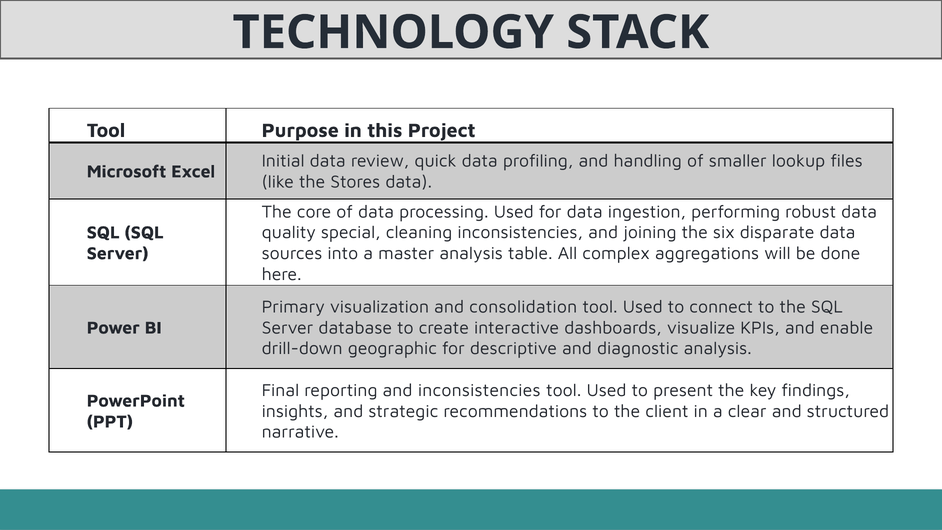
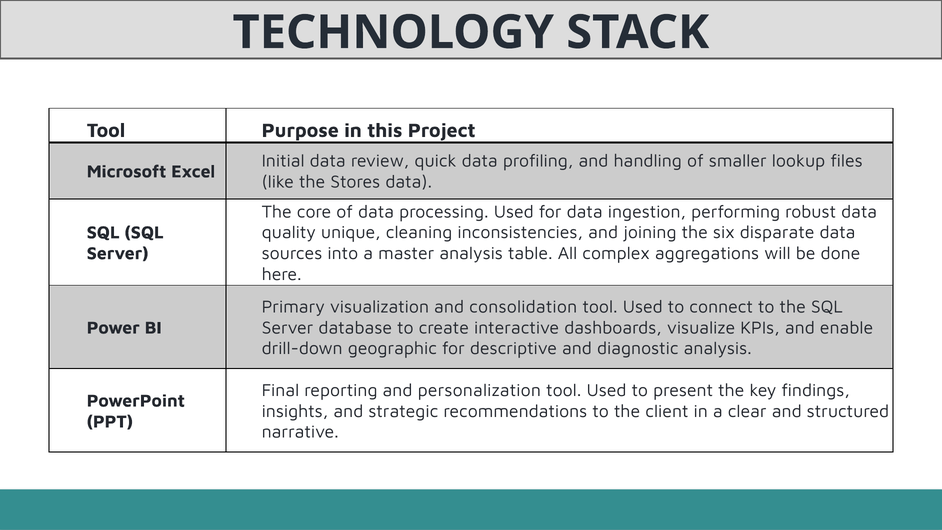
special: special -> unique (351, 232)
and inconsistencies: inconsistencies -> personalization (479, 390)
